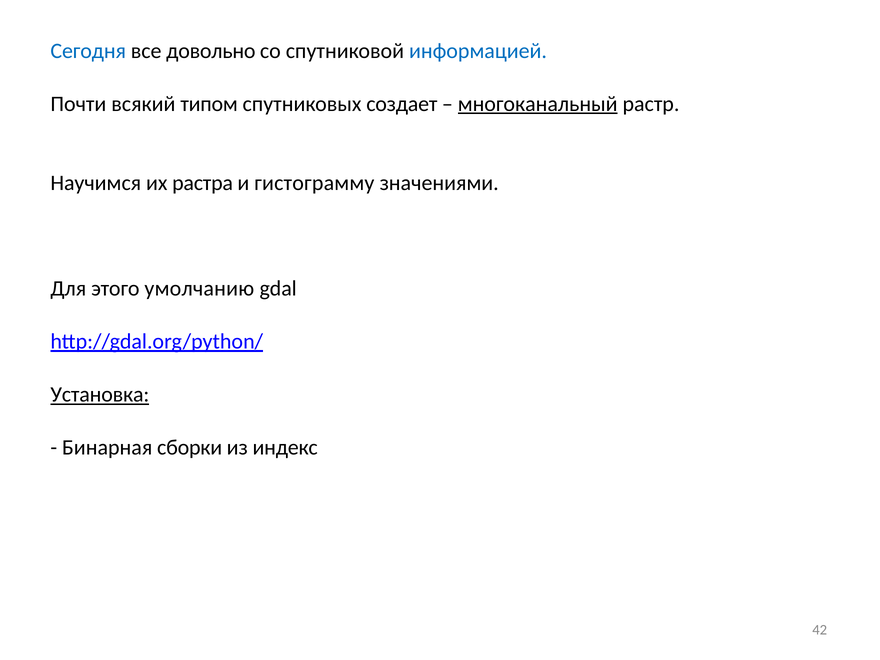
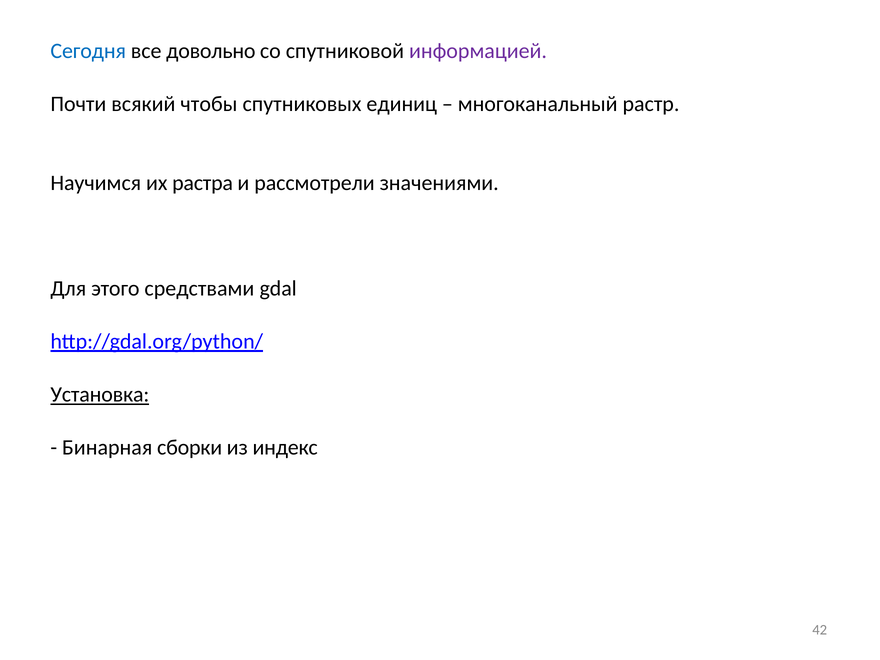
информацией colour: blue -> purple (478, 51)
типом: типом -> чтобы (209, 104)
создает: создает -> единиц (402, 104)
многоканальный underline: present -> none (538, 104)
гистограмму: гистограмму -> рассмотрели (314, 183)
умолчанию: умолчанию -> средствами (199, 289)
